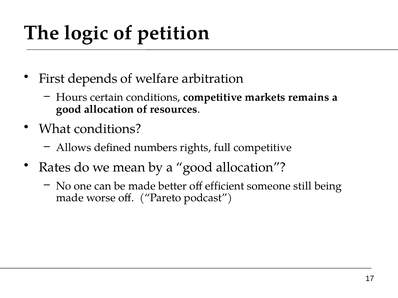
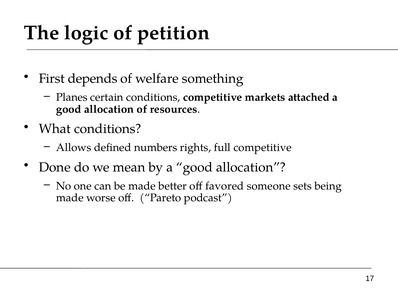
arbitration: arbitration -> something (213, 79)
Hours: Hours -> Planes (72, 97)
remains: remains -> attached (309, 97)
Rates: Rates -> Done (55, 168)
efficient: efficient -> favored (225, 186)
still: still -> sets (303, 186)
